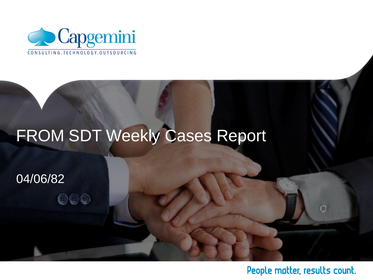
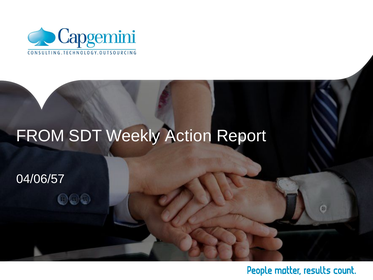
Cases: Cases -> Action (188, 136)
04/06/82: 04/06/82 -> 04/06/57 (40, 179)
